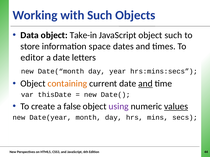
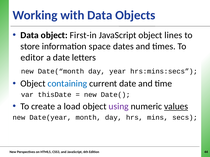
with Such: Such -> Data (100, 15)
Take-in: Take-in -> First-in (83, 35)
object such: such -> lines (173, 35)
containing colour: orange -> blue (67, 84)
and underline: present -> none (145, 84)
false: false -> load (72, 107)
